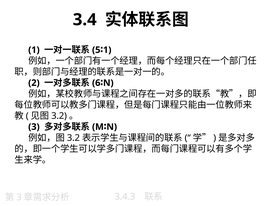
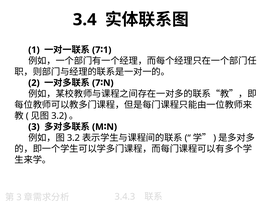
5: 5 -> 7 (96, 50)
6: 6 -> 7 (96, 83)
